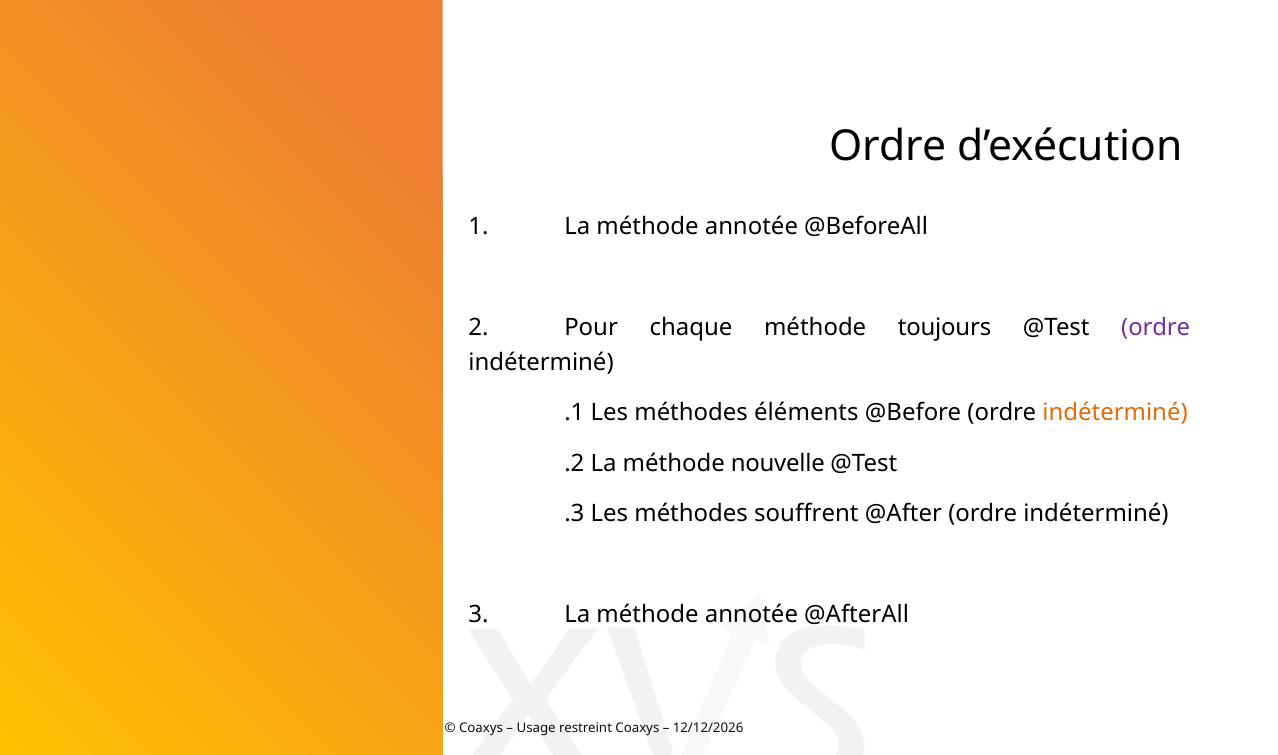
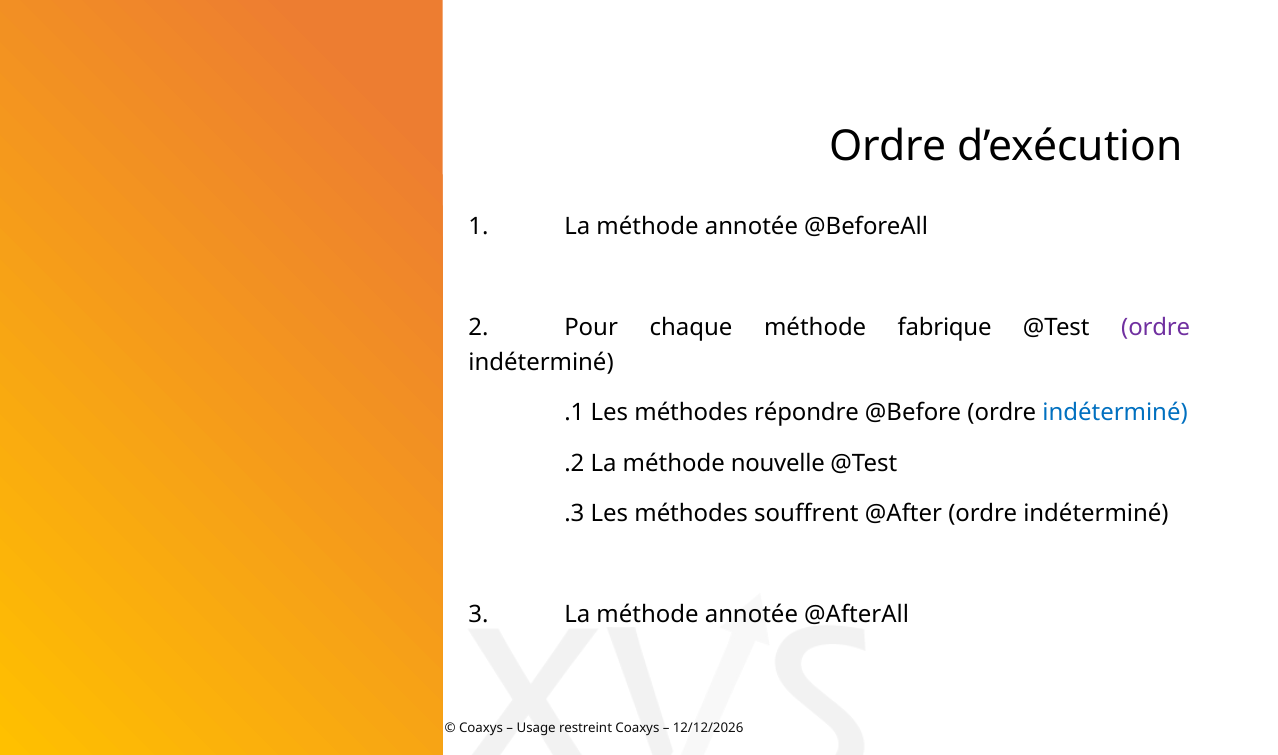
toujours: toujours -> fabrique (945, 328)
éléments: éléments -> répondre (806, 413)
indéterminé colour: orange -> blue (1115, 413)
